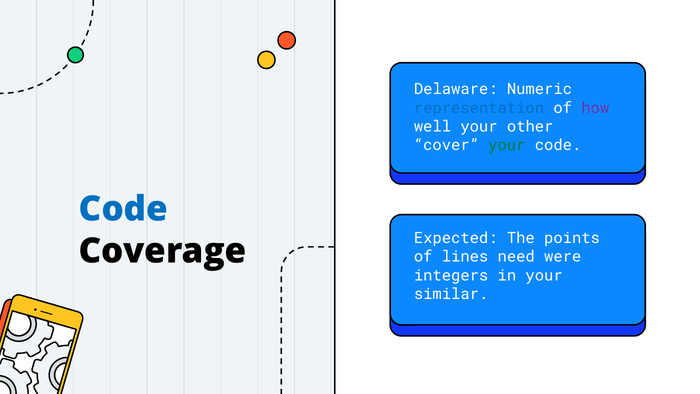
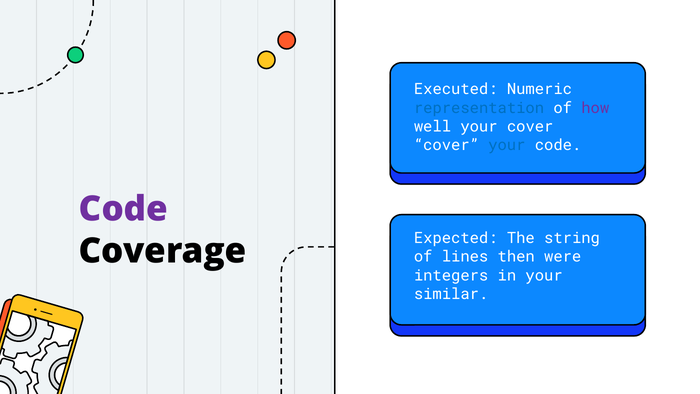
Delaware: Delaware -> Executed (456, 89)
your other: other -> cover (530, 127)
your colour: green -> blue (507, 145)
Code colour: blue -> purple (123, 209)
points: points -> string (572, 238)
need: need -> then (516, 257)
